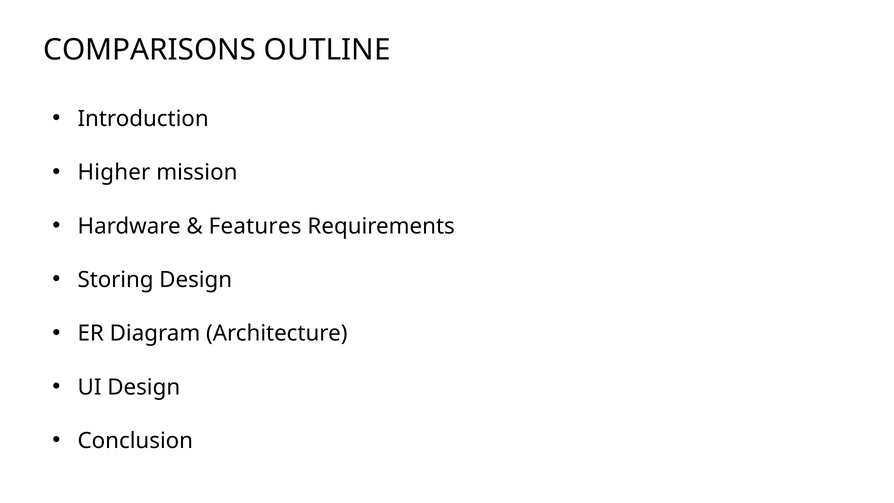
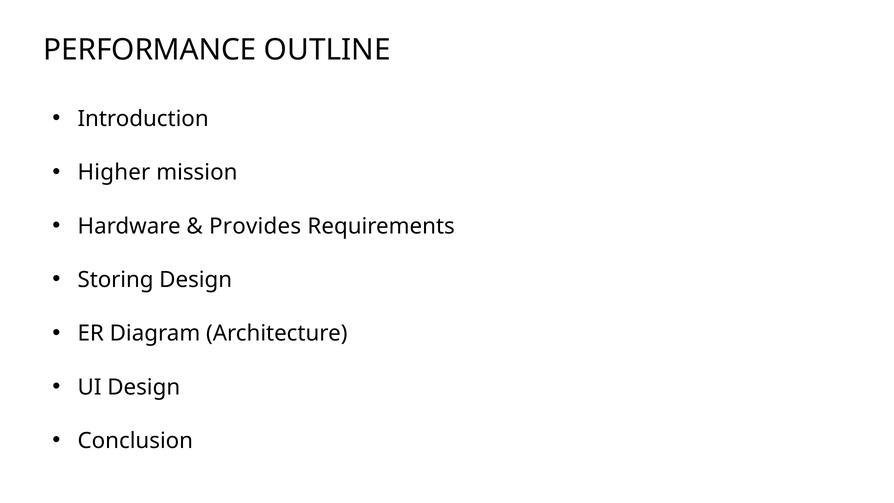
COMPARISONS: COMPARISONS -> PERFORMANCE (150, 50)
Features: Features -> Provides (255, 226)
